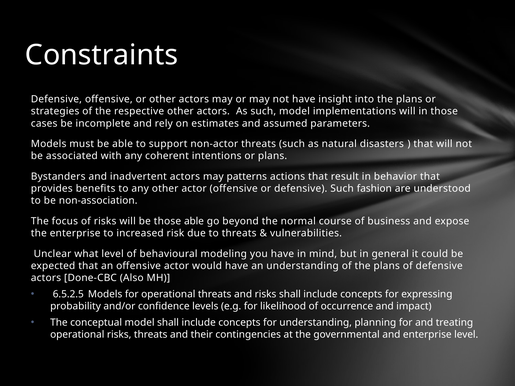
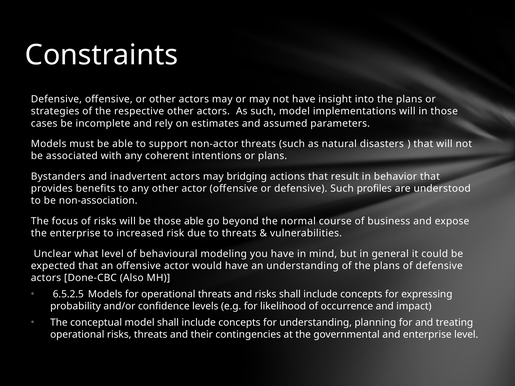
patterns: patterns -> bridging (247, 177)
fashion: fashion -> profiles (374, 189)
